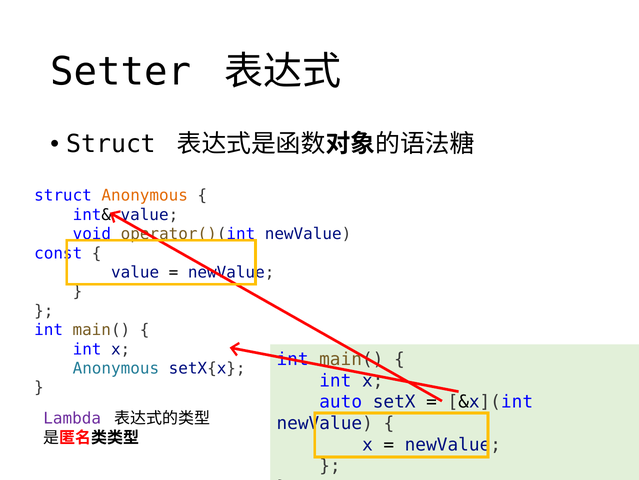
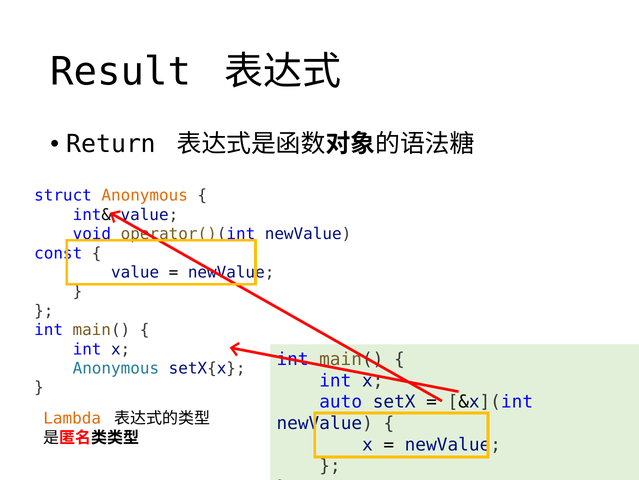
Setter: Setter -> Result (121, 72)
Struct: Struct -> Return (111, 144)
Lambda colour: purple -> orange (72, 418)
